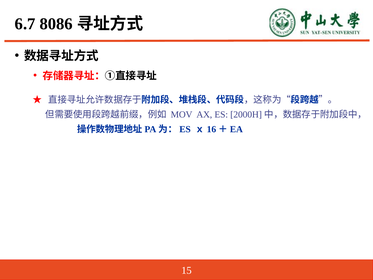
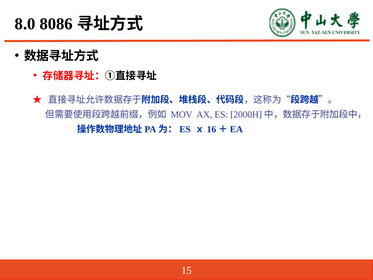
6.7: 6.7 -> 8.0 (25, 24)
